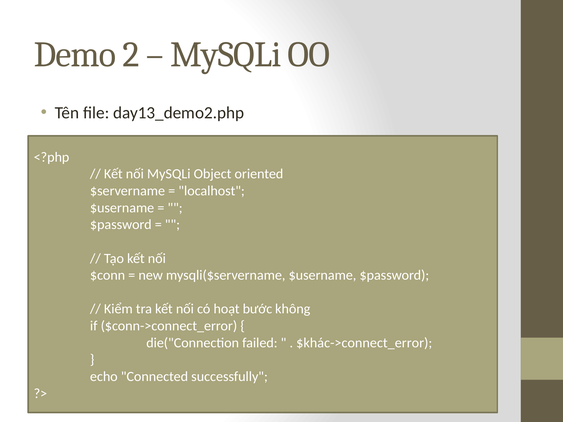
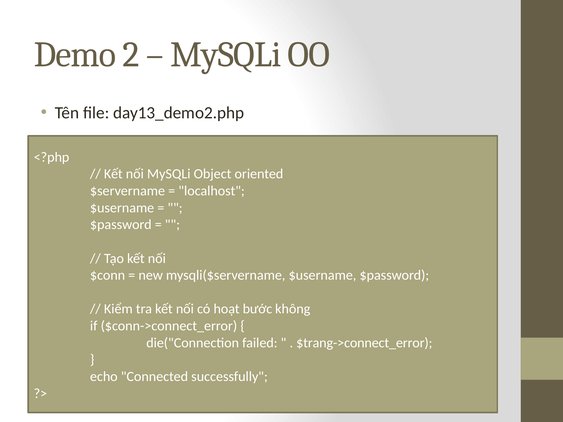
$khác->connect_error: $khác->connect_error -> $trang->connect_error (364, 343)
